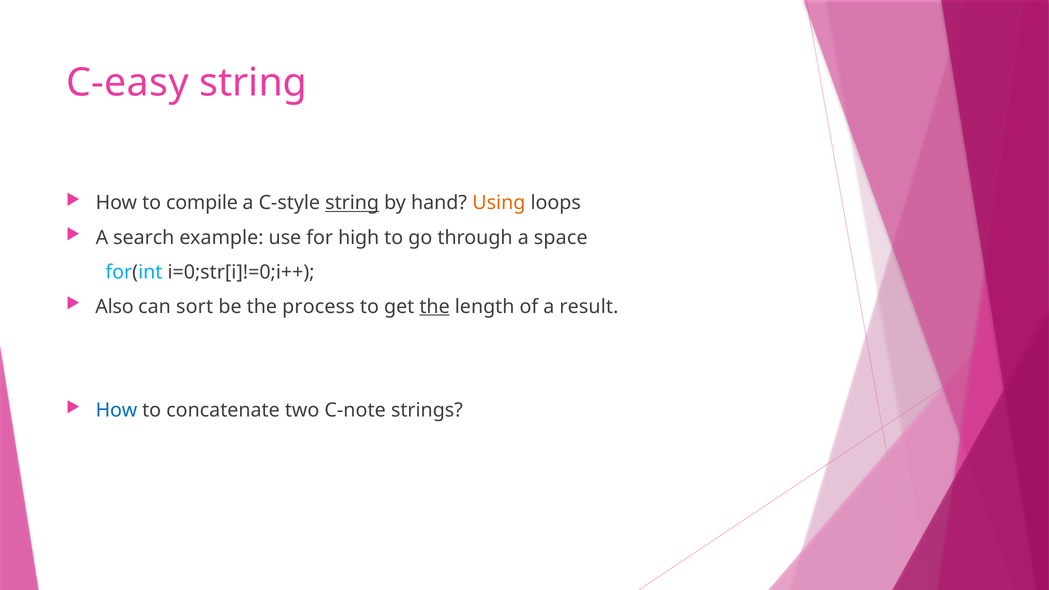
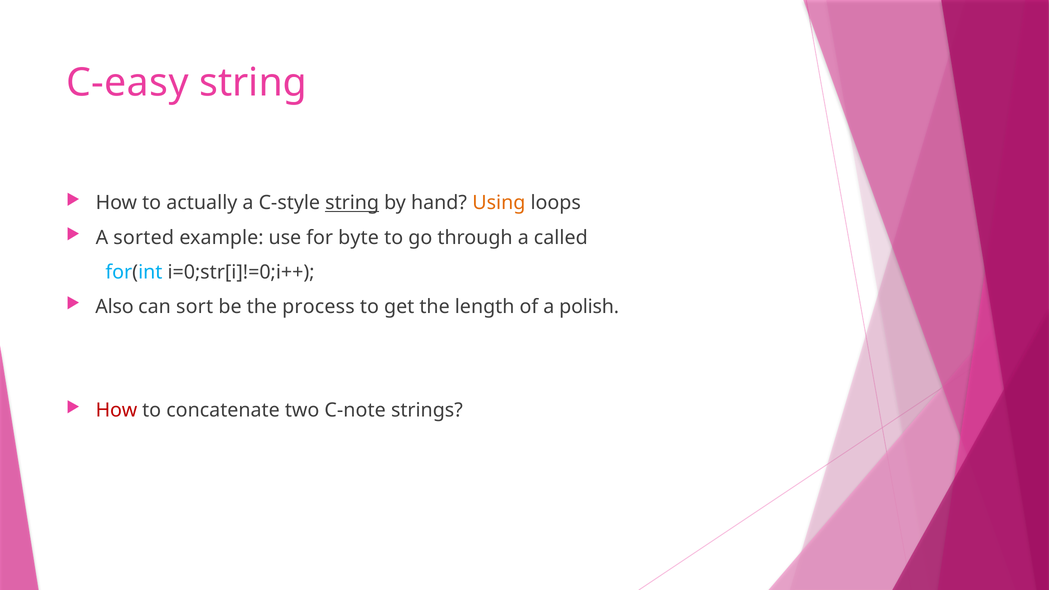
compile: compile -> actually (202, 203)
search: search -> sorted (144, 238)
high: high -> byte (359, 238)
space: space -> called (561, 238)
the underline: present -> none (435, 307)
result: result -> polish (589, 307)
How colour: blue -> red (116, 410)
